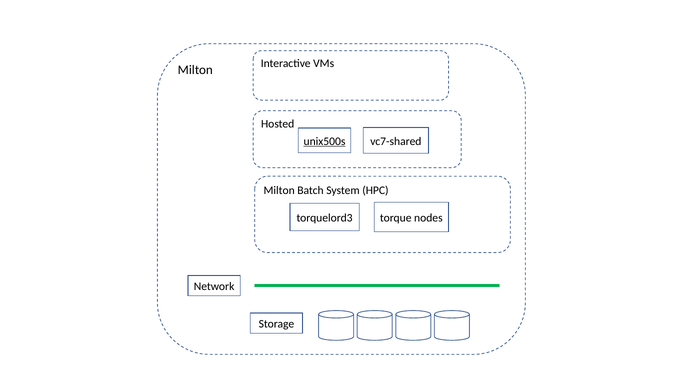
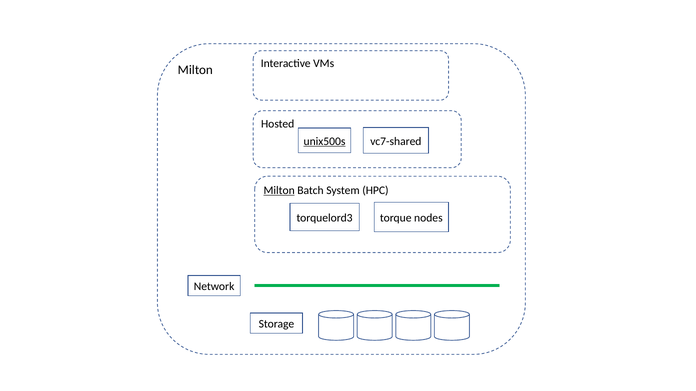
Milton underline: none -> present (279, 191)
